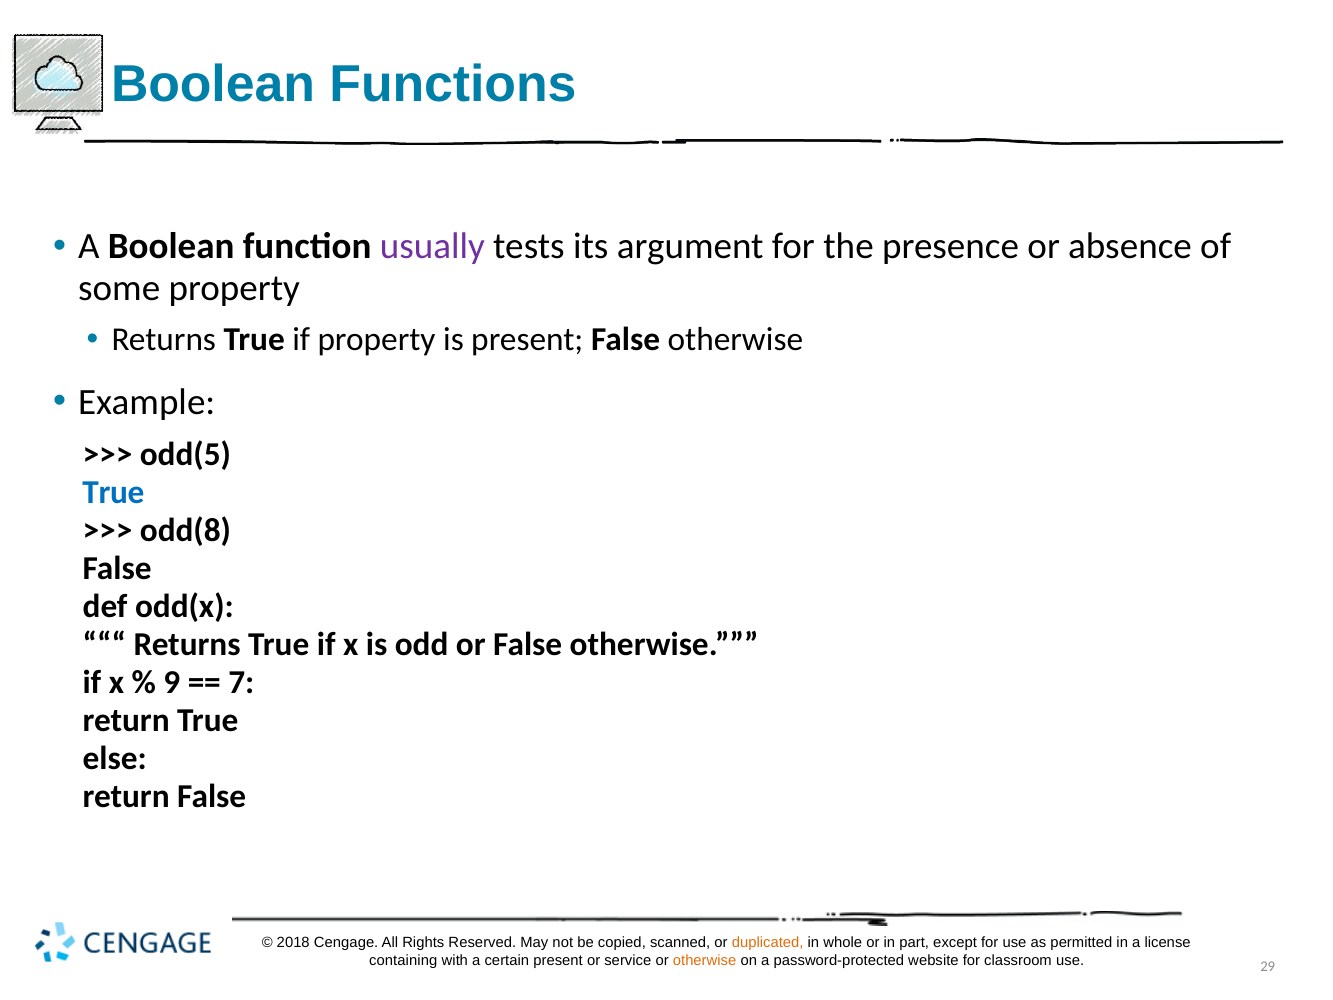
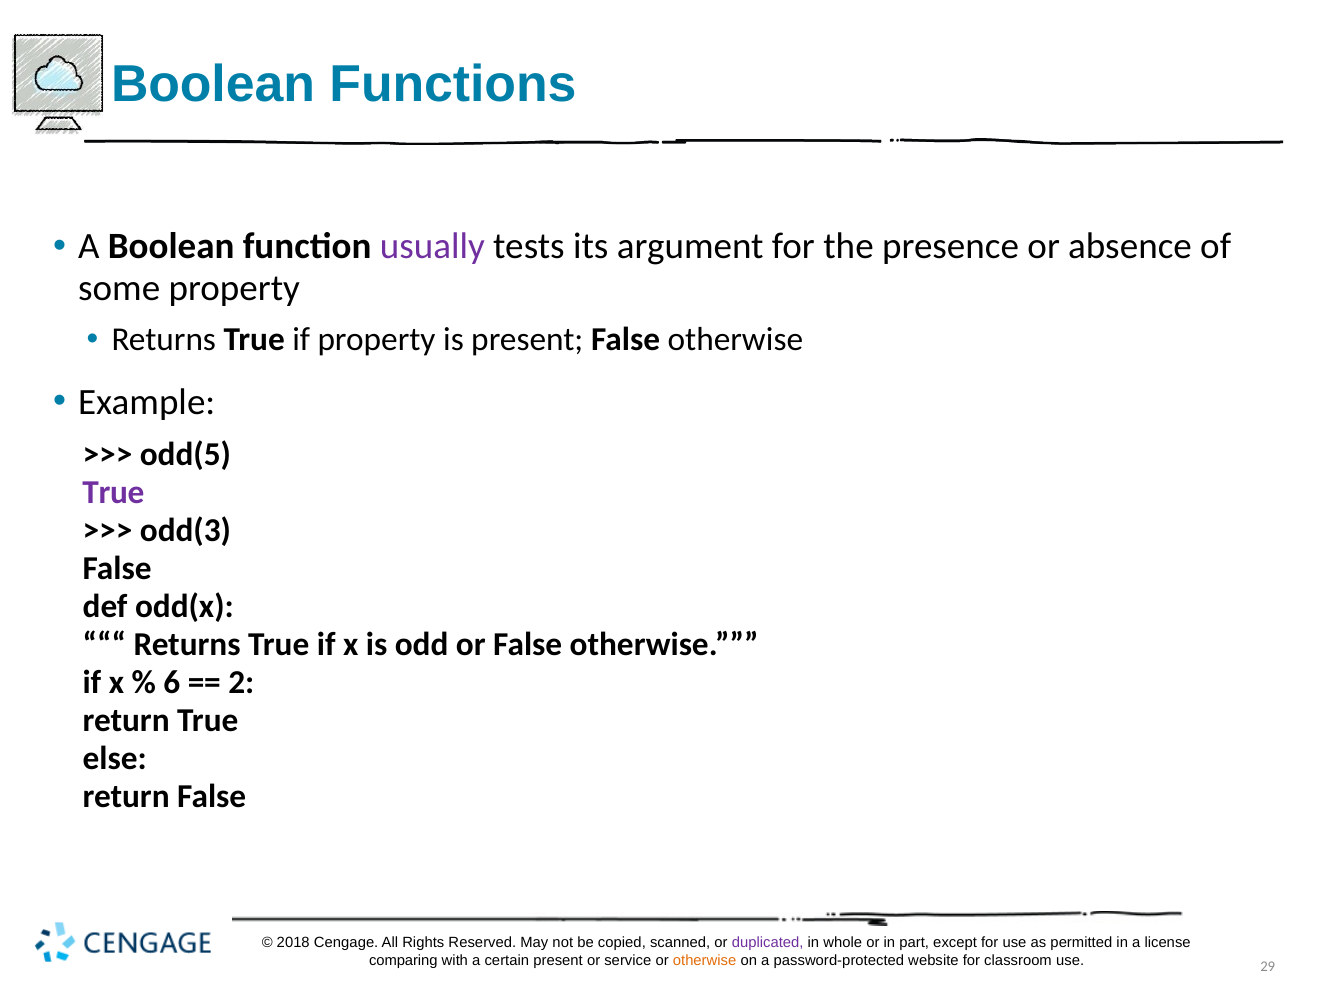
True colour: blue -> purple (113, 492)
odd(8: odd(8 -> odd(3 (185, 530)
9: 9 -> 6 (172, 682)
7: 7 -> 2 (241, 682)
duplicated colour: orange -> purple (768, 943)
containing: containing -> comparing (403, 960)
